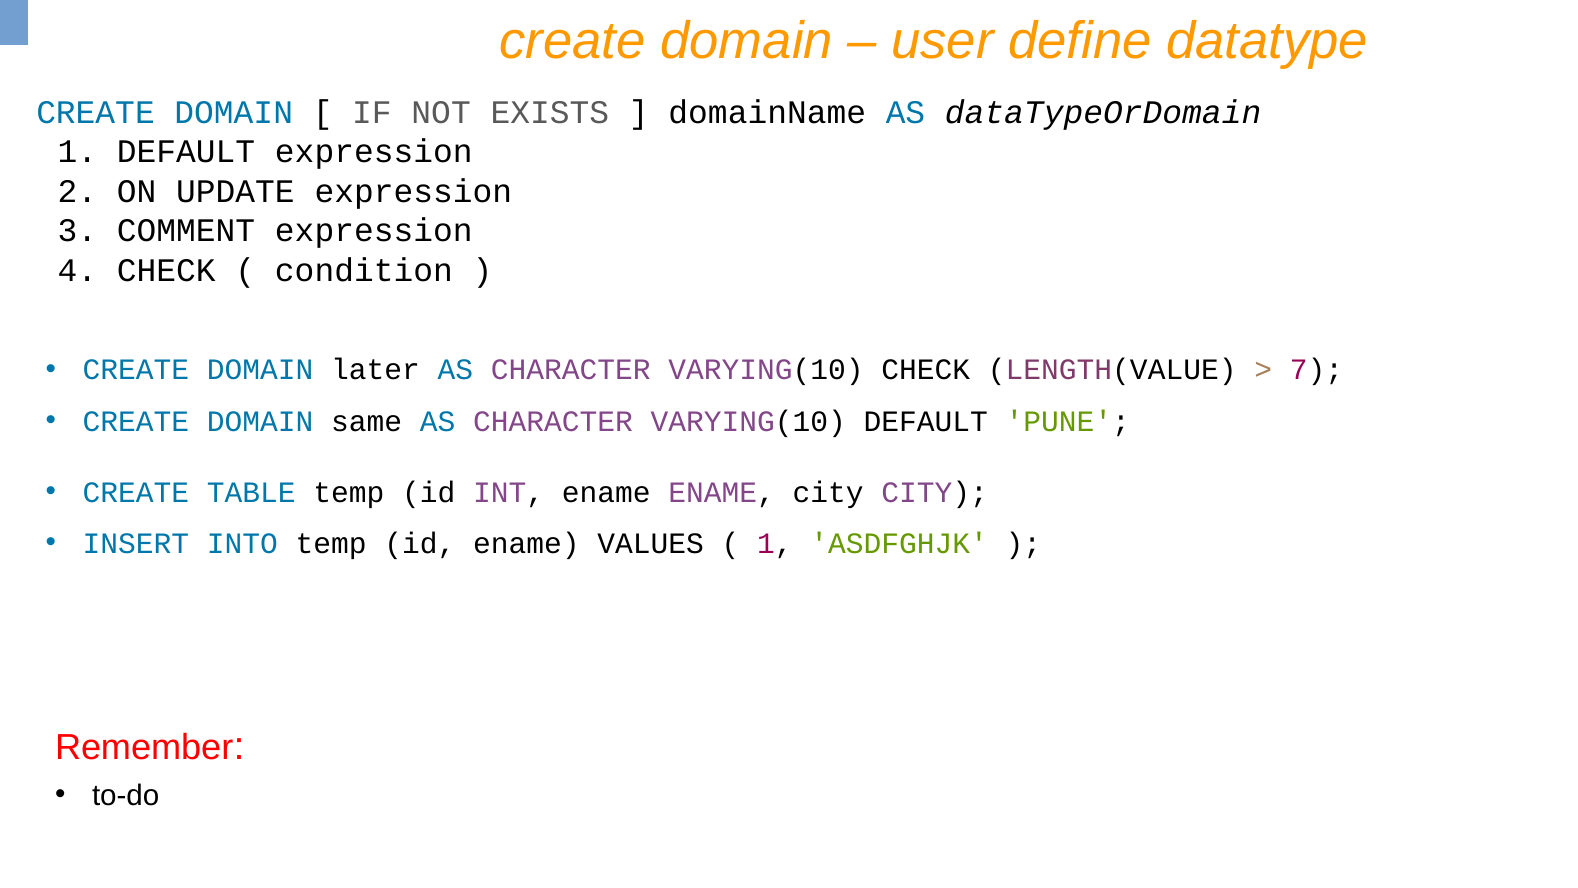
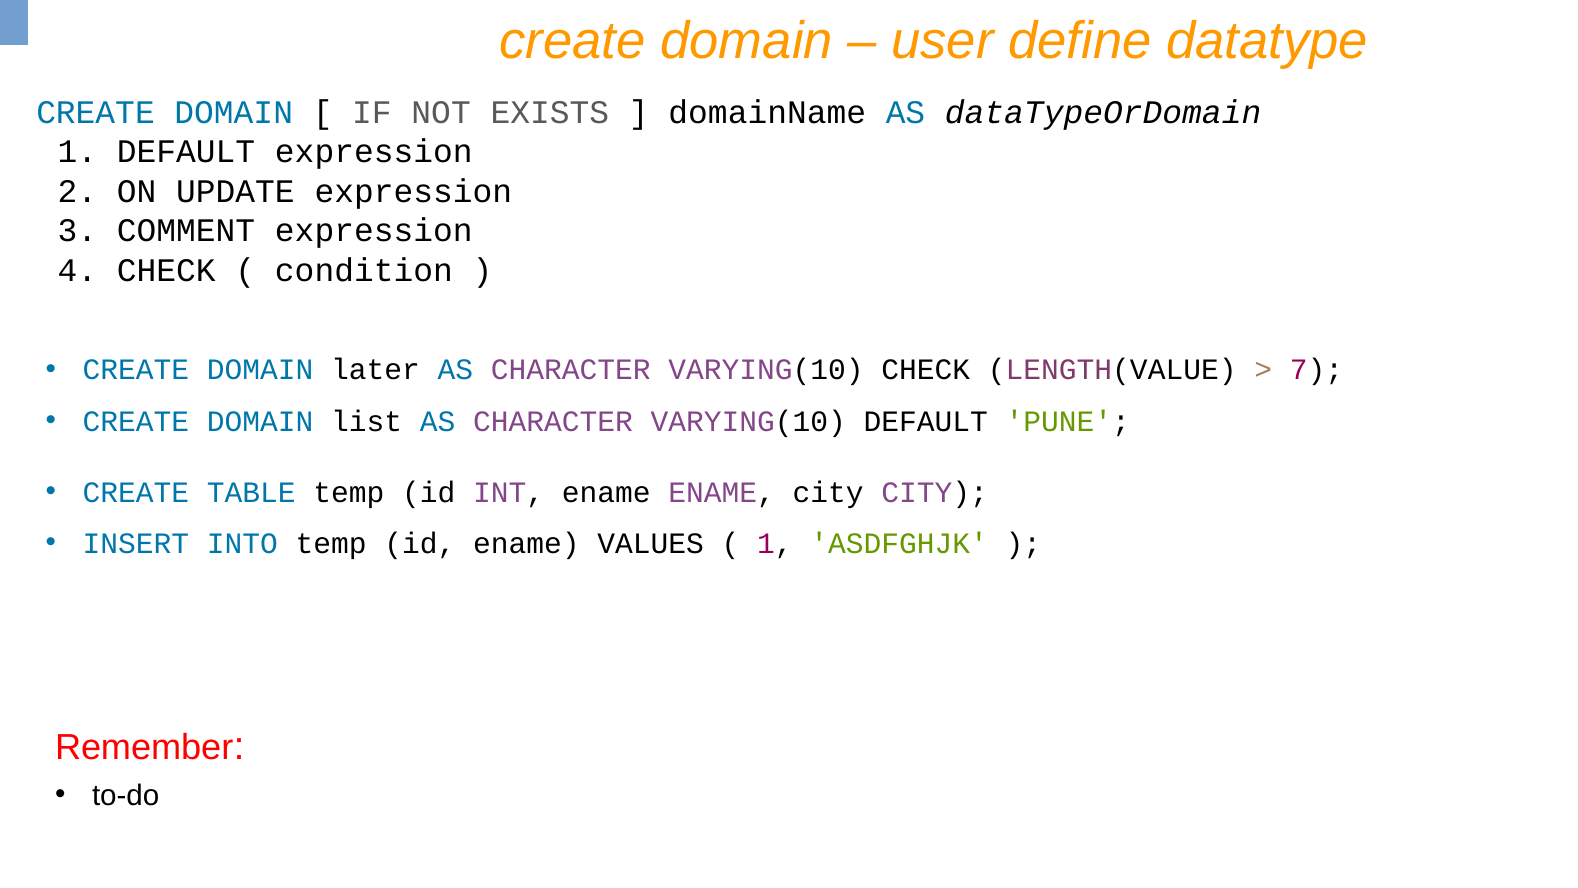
same: same -> list (367, 421)
